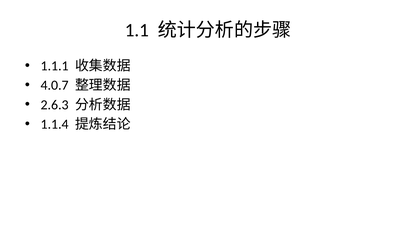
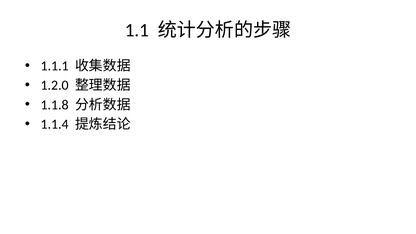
4.0.7: 4.0.7 -> 1.2.0 (55, 85)
2.6.3: 2.6.3 -> 1.1.8 (55, 105)
